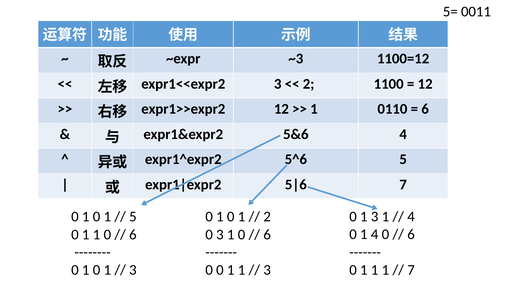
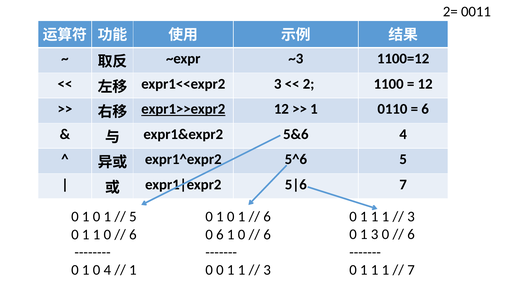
5=: 5= -> 2= (450, 12)
expr1>>expr2 underline: none -> present (183, 109)
3: 3 -> 1 (375, 217)
4: 4 -> 3 (411, 217)
2: 2 -> 6 (267, 217)
1 4: 4 -> 3 (375, 235)
0 3: 3 -> 6 (220, 235)
1: 1 -> 4 (107, 270)
3: 3 -> 1 (133, 270)
